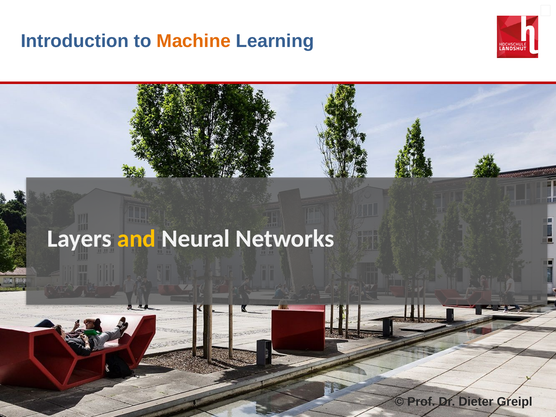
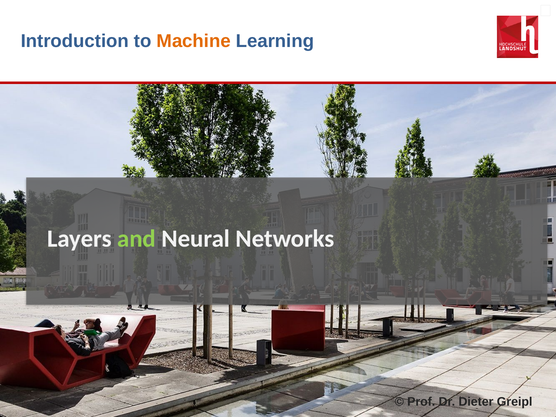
and colour: yellow -> light green (137, 239)
